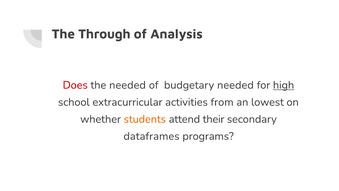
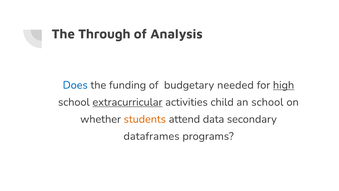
Does colour: red -> blue (75, 85)
the needed: needed -> funding (128, 85)
extracurricular underline: none -> present (127, 102)
from: from -> child (222, 102)
an lowest: lowest -> school (267, 102)
their: their -> data (214, 119)
